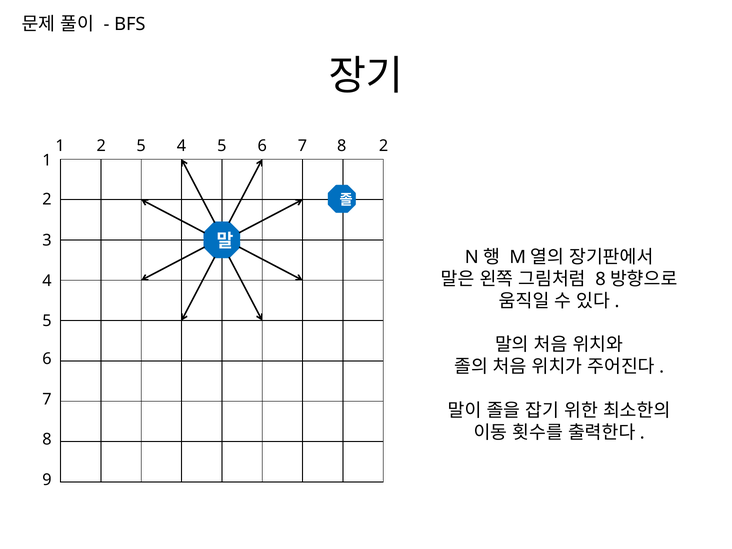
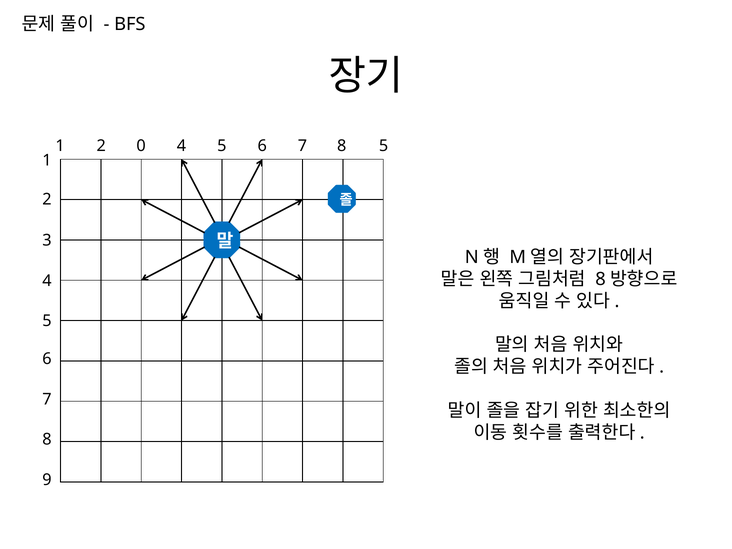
2 5: 5 -> 0 (141, 146)
8 2: 2 -> 5 (384, 146)
